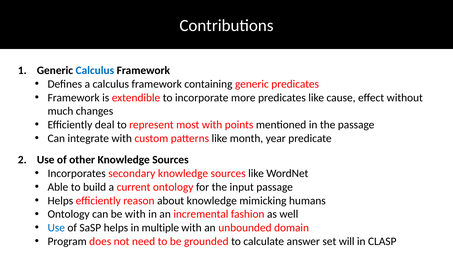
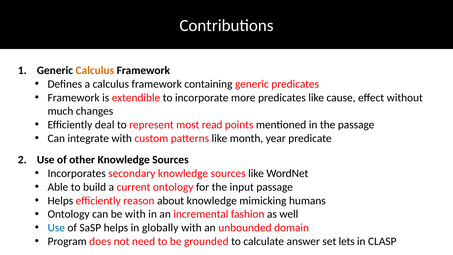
Calculus colour: blue -> orange (95, 70)
most with: with -> read (212, 125)
multiple: multiple -> globally (160, 228)
will: will -> lets (347, 241)
